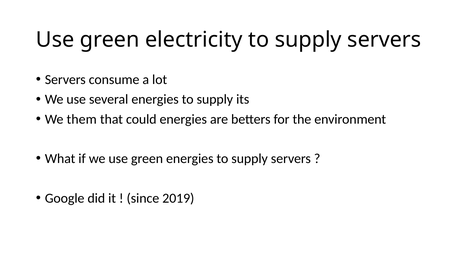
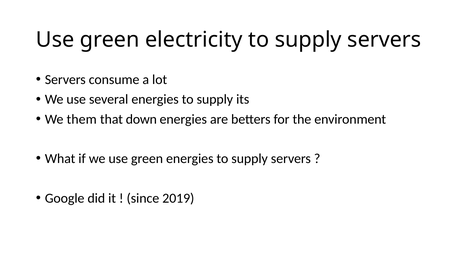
could: could -> down (141, 119)
